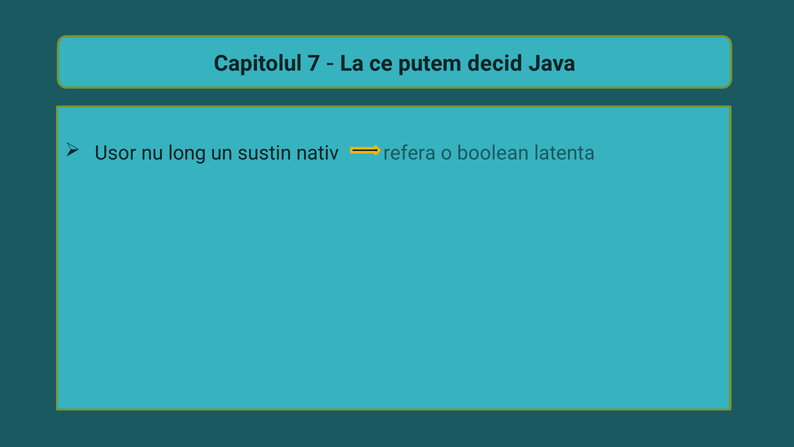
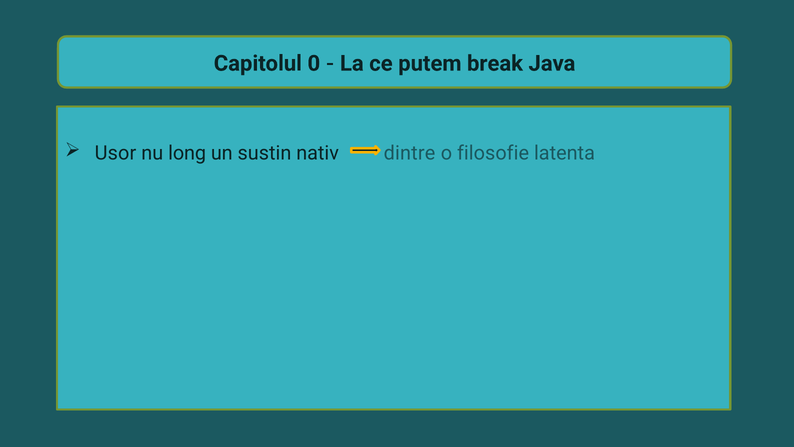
7: 7 -> 0 (314, 63)
decid: decid -> break (495, 63)
refera: refera -> dintre (409, 153)
boolean: boolean -> filosofie (493, 153)
